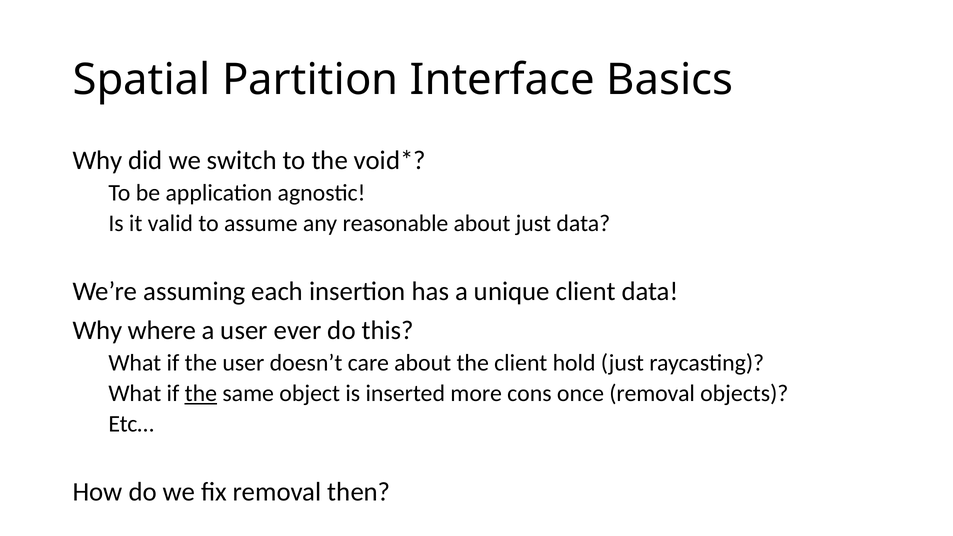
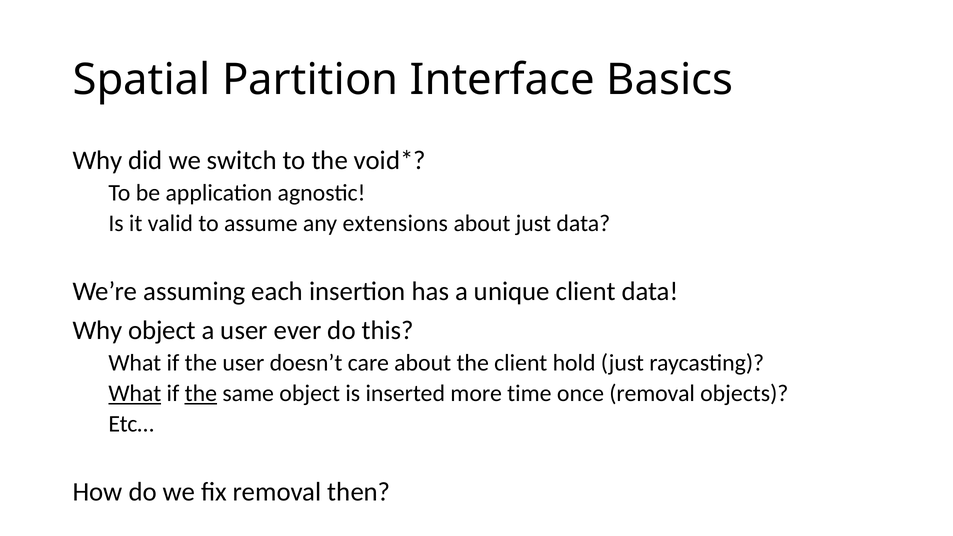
reasonable: reasonable -> extensions (395, 224)
Why where: where -> object (162, 330)
What underline: none -> present (135, 393)
cons: cons -> time (529, 393)
